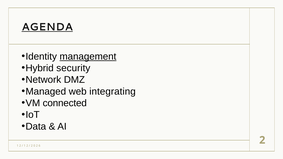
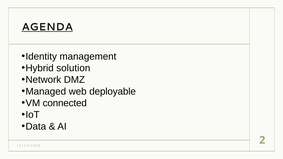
management underline: present -> none (88, 57)
security: security -> solution (73, 68)
integrating: integrating -> deployable (113, 92)
